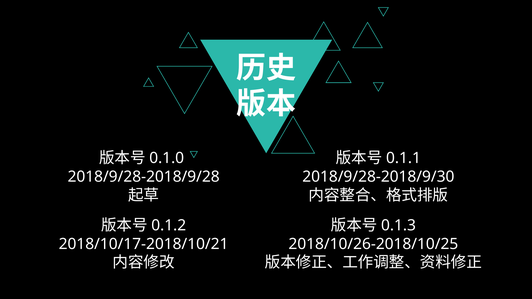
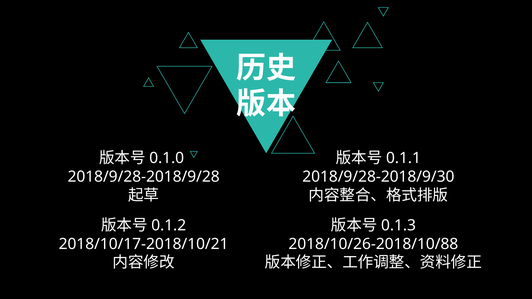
2018/10/26-2018/10/25: 2018/10/26-2018/10/25 -> 2018/10/26-2018/10/88 (373, 244)
